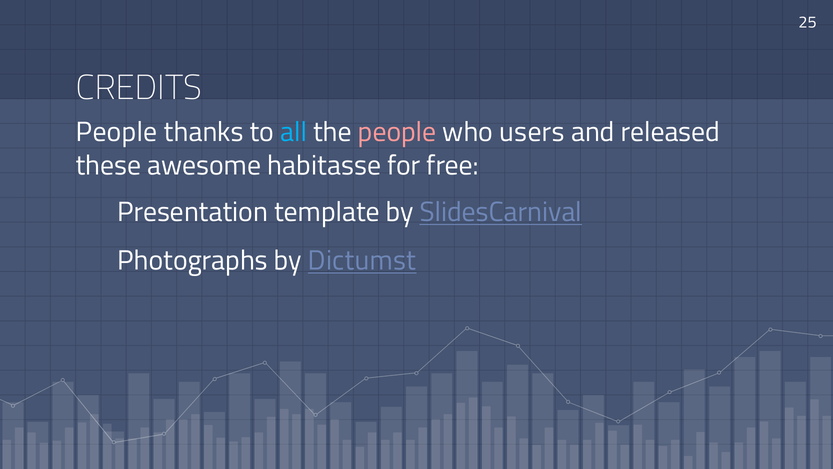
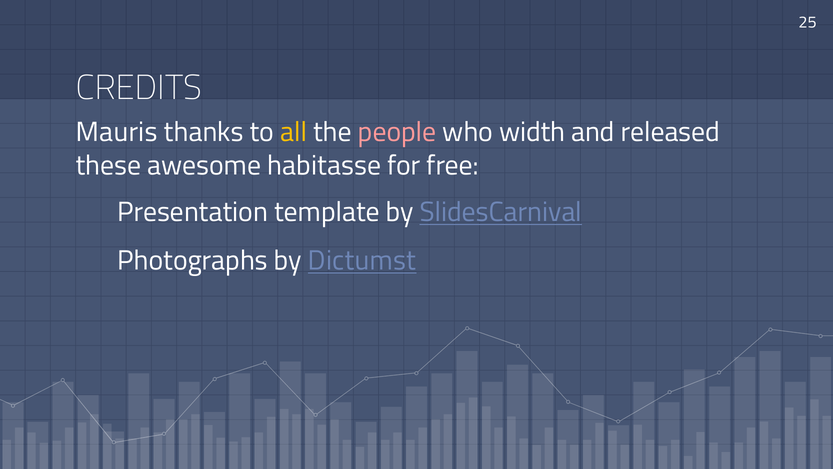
People: People -> Mauris (117, 132)
all colour: light blue -> yellow (294, 132)
users: users -> width (532, 132)
